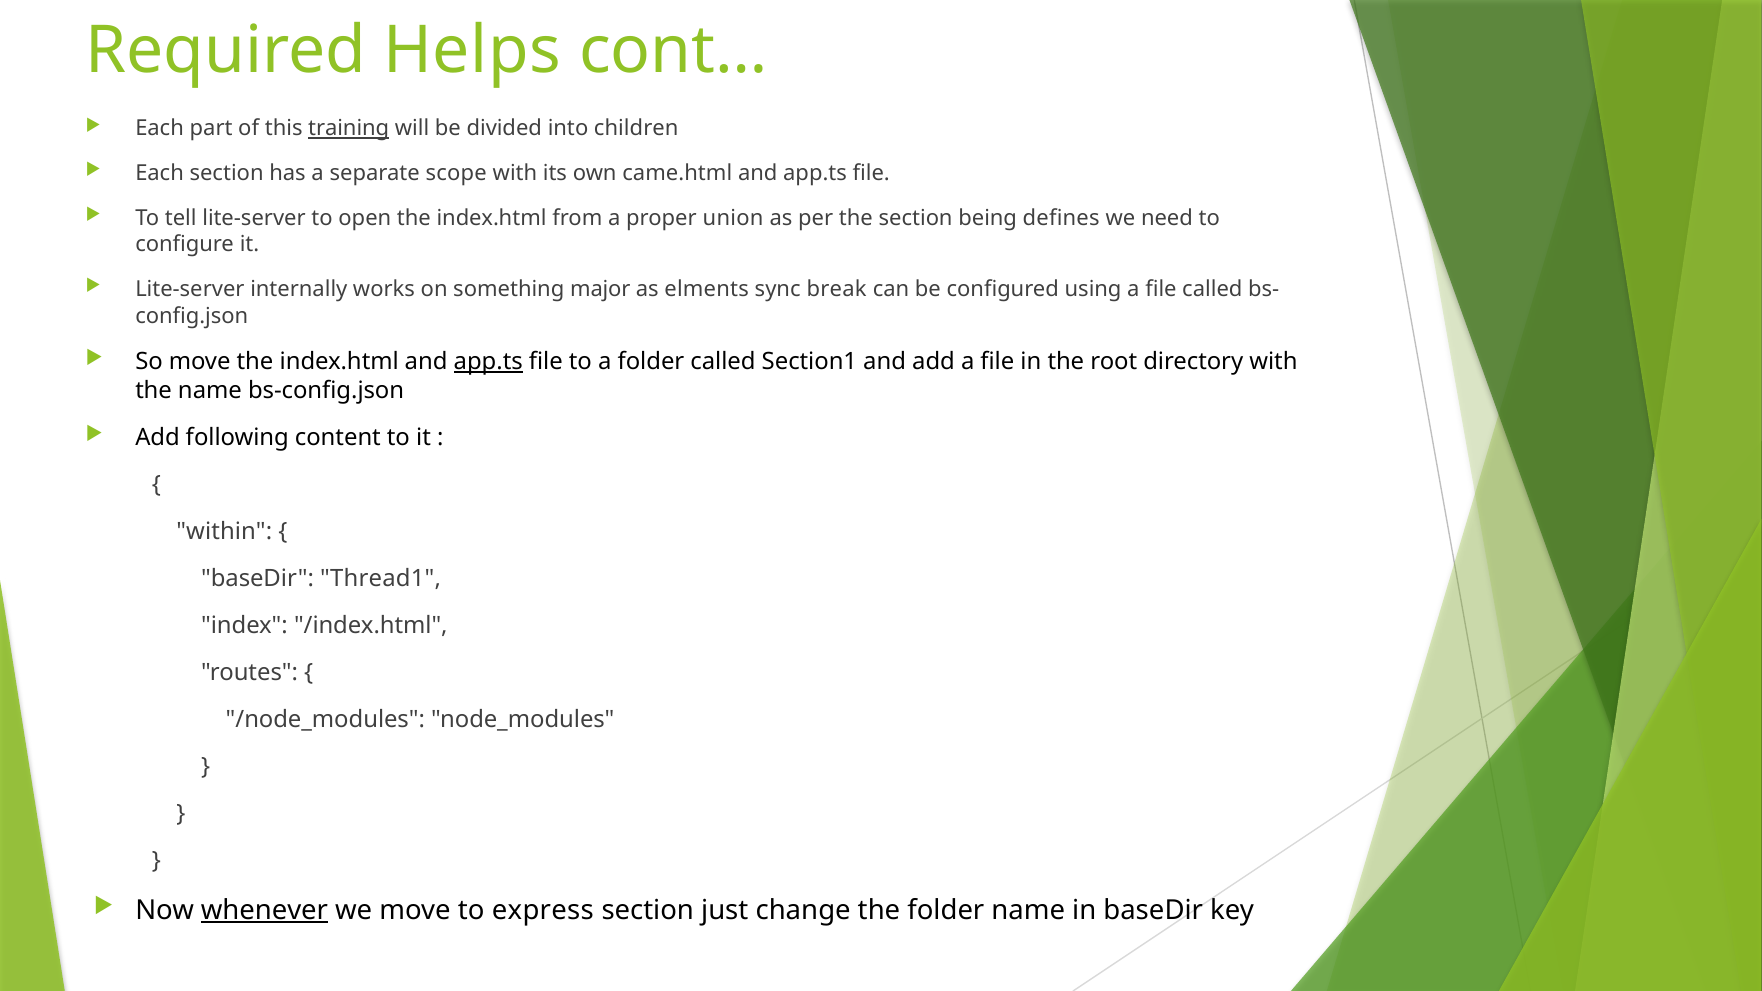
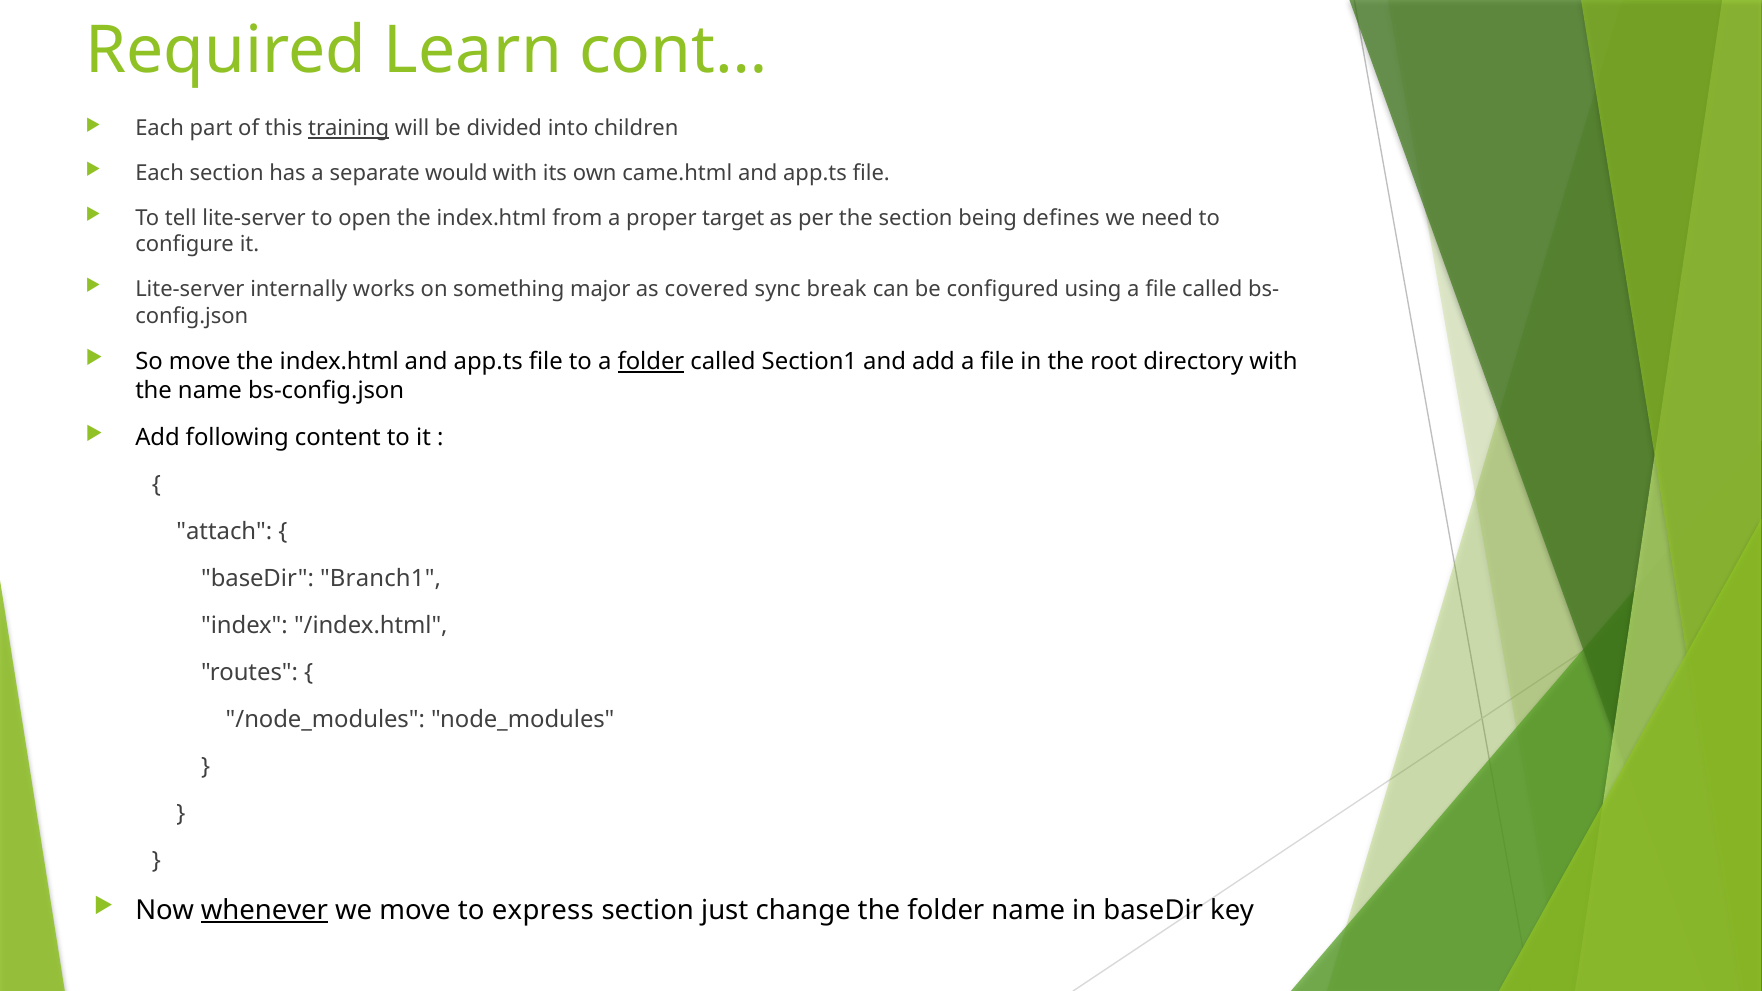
Helps: Helps -> Learn (473, 51)
scope: scope -> would (456, 173)
union: union -> target (733, 218)
elments: elments -> covered (707, 289)
app.ts underline: present -> none (488, 362)
folder underline: none -> present (651, 362)
within: within -> attach (224, 532)
Thread1: Thread1 -> Branch1 (381, 579)
